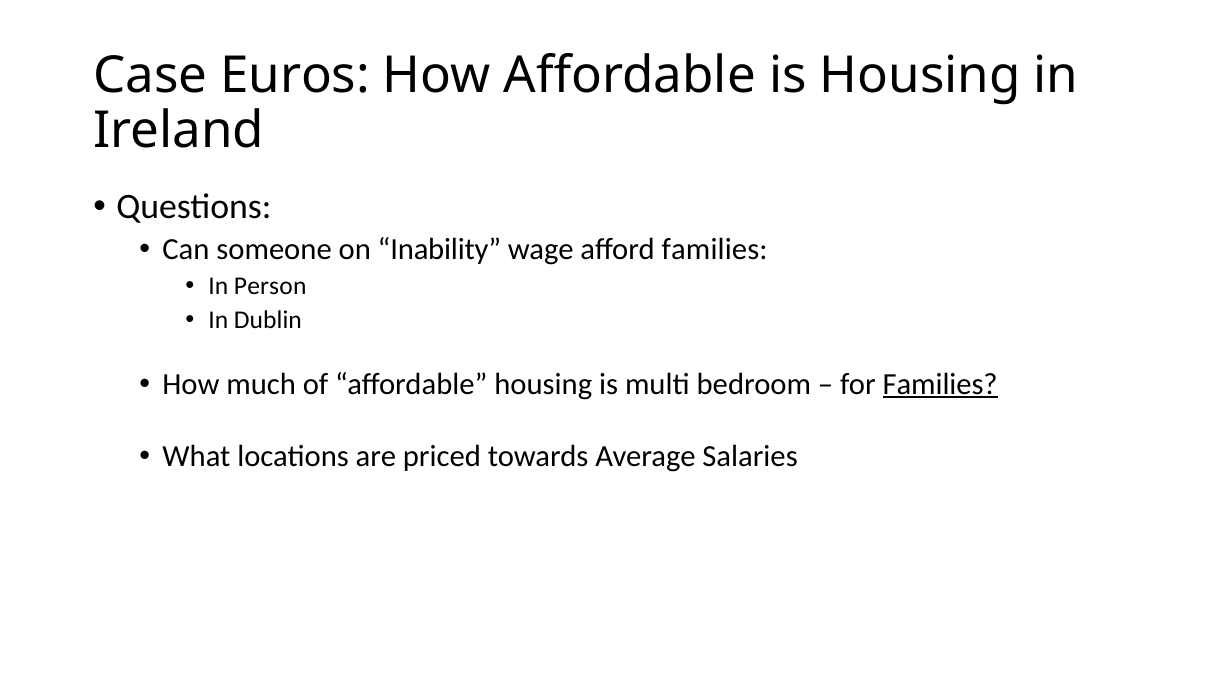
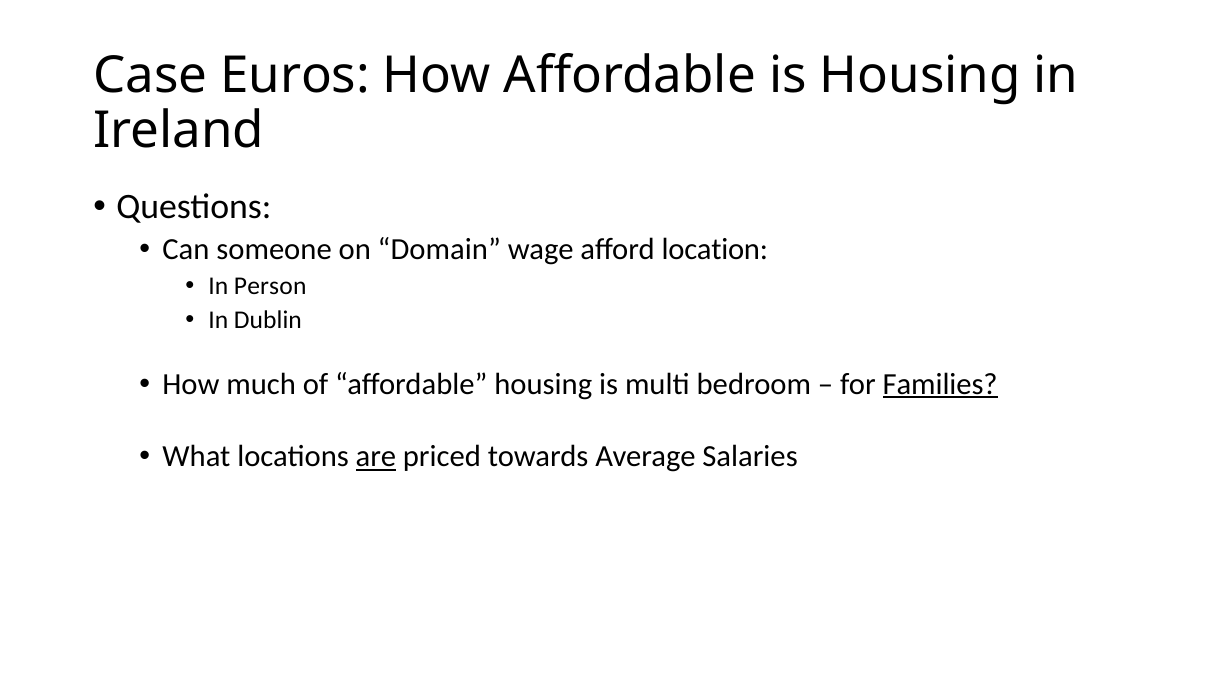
Inability: Inability -> Domain (439, 250)
afford families: families -> location (715, 250)
are underline: none -> present (376, 457)
